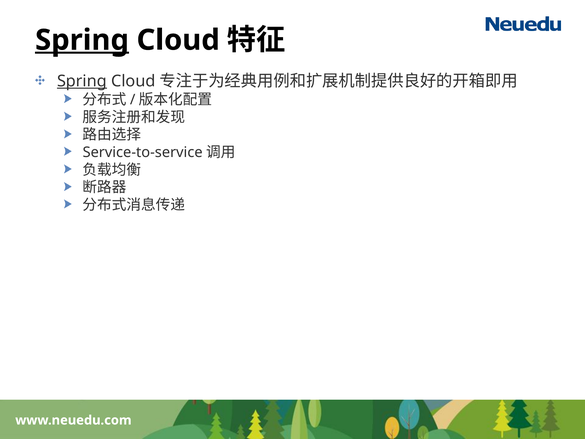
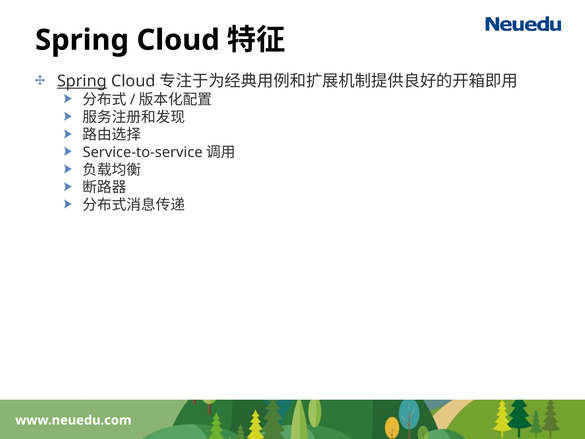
Spring underline: present -> none (82, 40)
